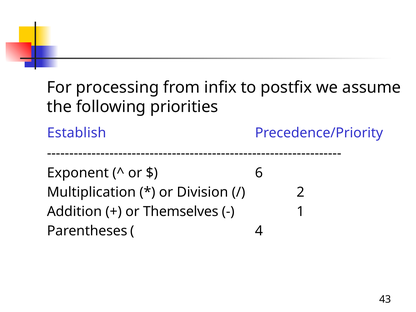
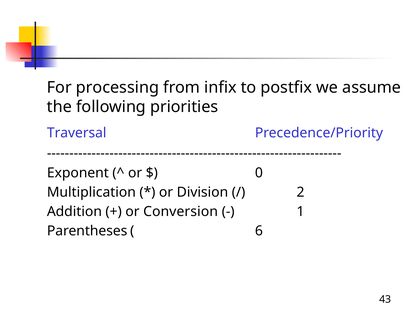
Establish: Establish -> Traversal (77, 133)
6: 6 -> 0 (259, 173)
Themselves: Themselves -> Conversion (181, 212)
4: 4 -> 6 (259, 231)
